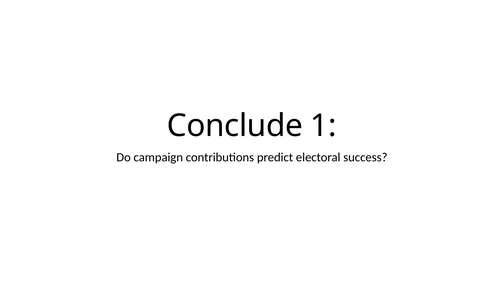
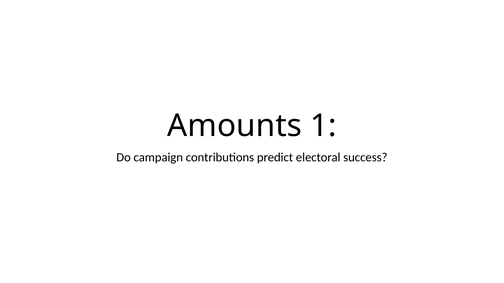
Conclude: Conclude -> Amounts (235, 126)
